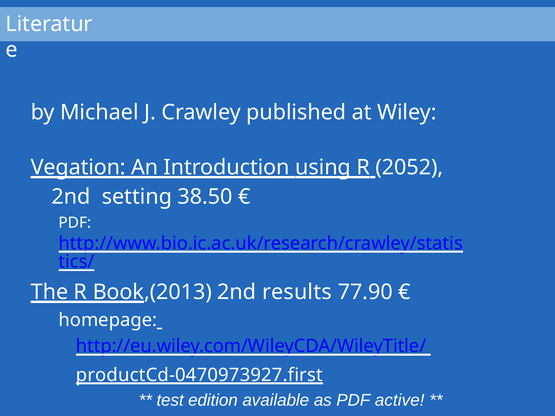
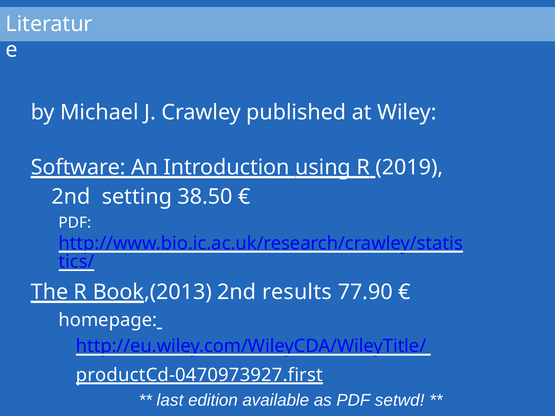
Vegation: Vegation -> Software (78, 167)
2052: 2052 -> 2019 (409, 167)
test: test -> last (170, 400)
active: active -> setwd (400, 400)
